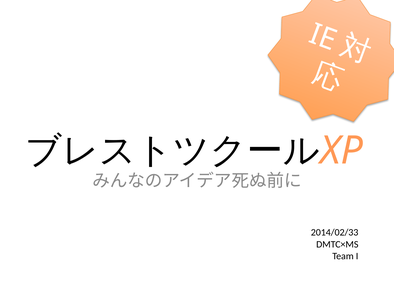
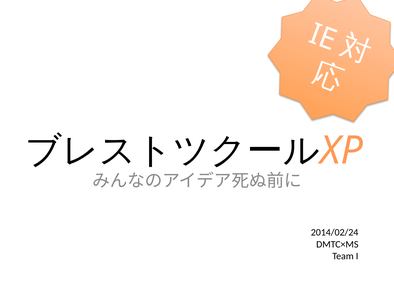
2014/02/33: 2014/02/33 -> 2014/02/24 (335, 233)
